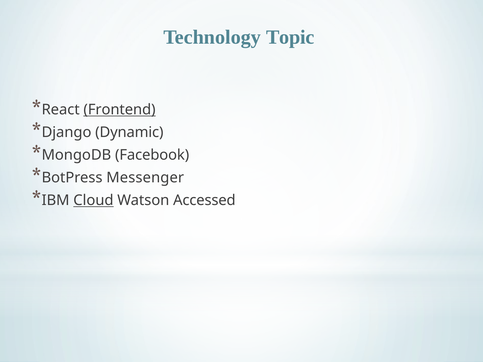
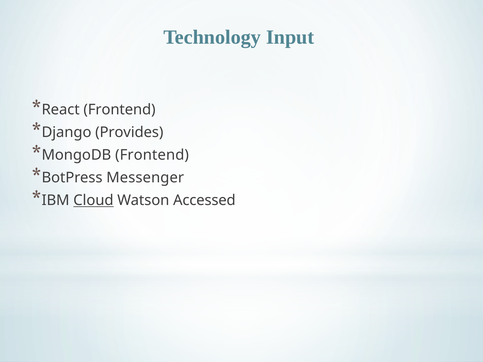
Topic: Topic -> Input (290, 37)
Frontend underline: present -> none (120, 110)
Dynamic: Dynamic -> Provides (129, 132)
MongoDB Facebook: Facebook -> Frontend (152, 155)
